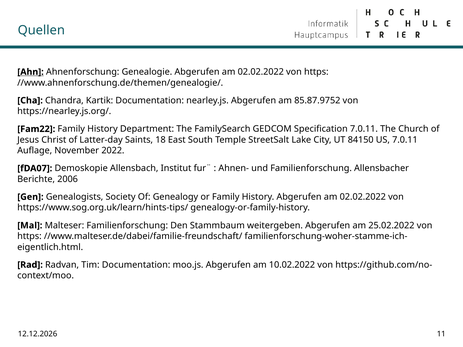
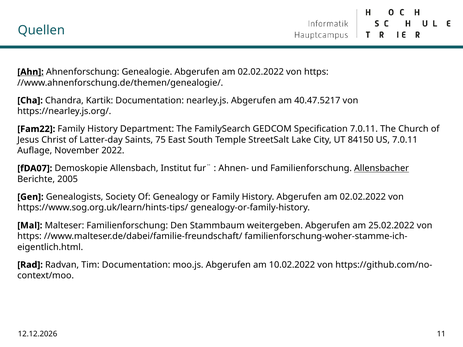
85.87.9752: 85.87.9752 -> 40.47.5217 (317, 101)
18: 18 -> 75 (161, 140)
Allensbacher underline: none -> present (382, 168)
2006: 2006 -> 2005 (68, 179)
